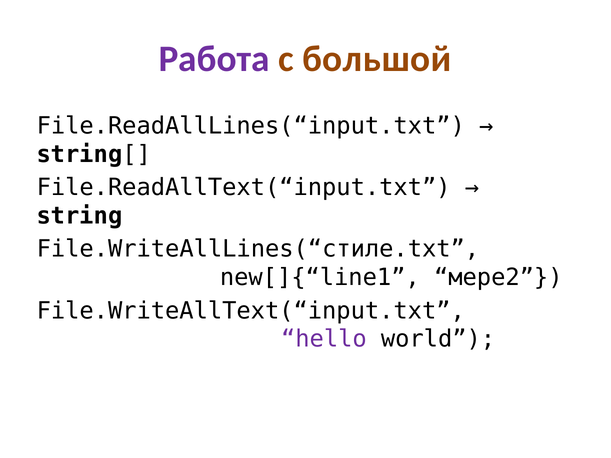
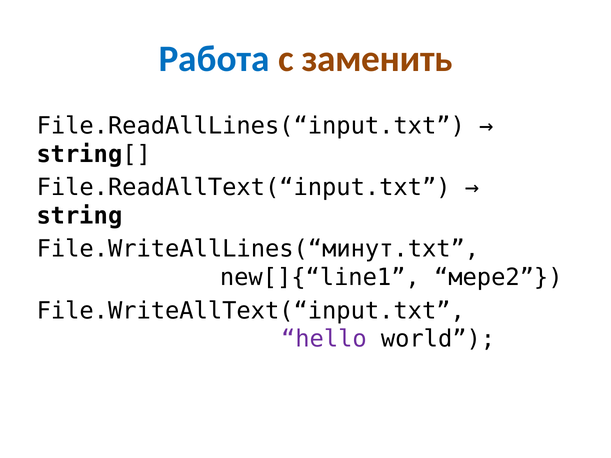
Работа colour: purple -> blue (214, 59)
большой: большой -> заменить (377, 59)
File.WriteAllLines(“стиле.txt: File.WriteAllLines(“стиле.txt -> File.WriteAllLines(“минут.txt (258, 249)
